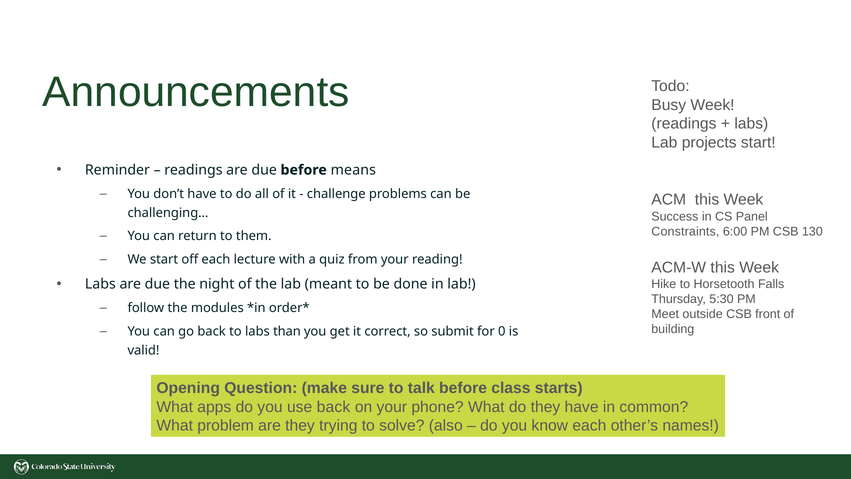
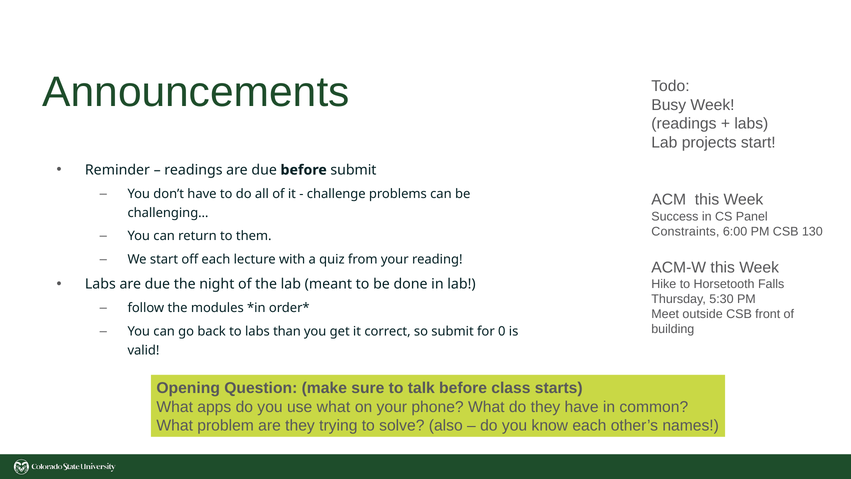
before means: means -> submit (353, 170)
use back: back -> what (333, 407)
